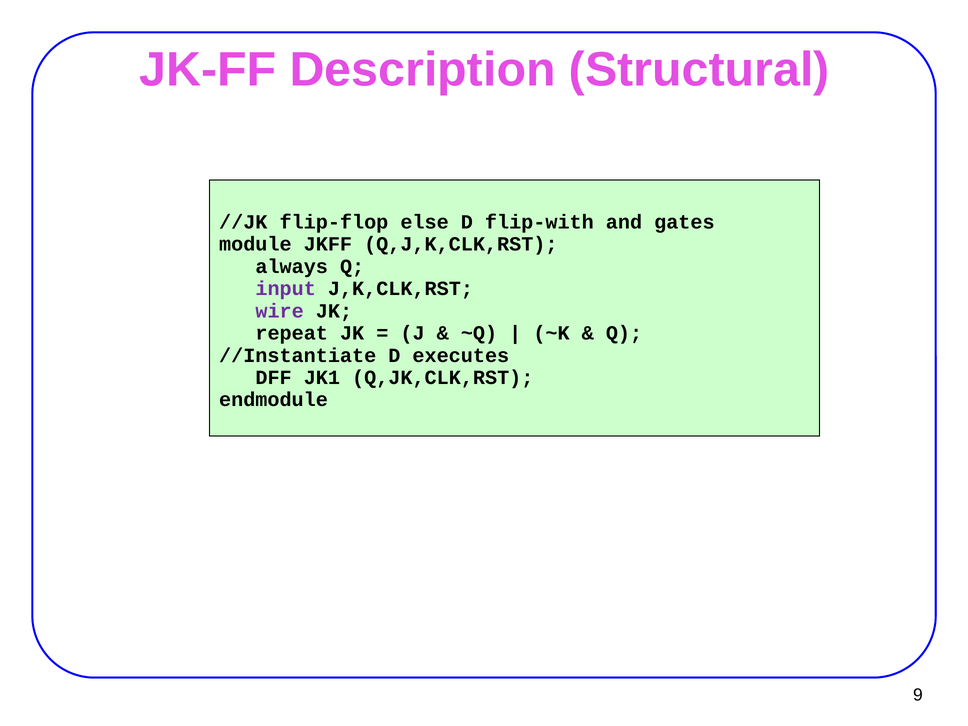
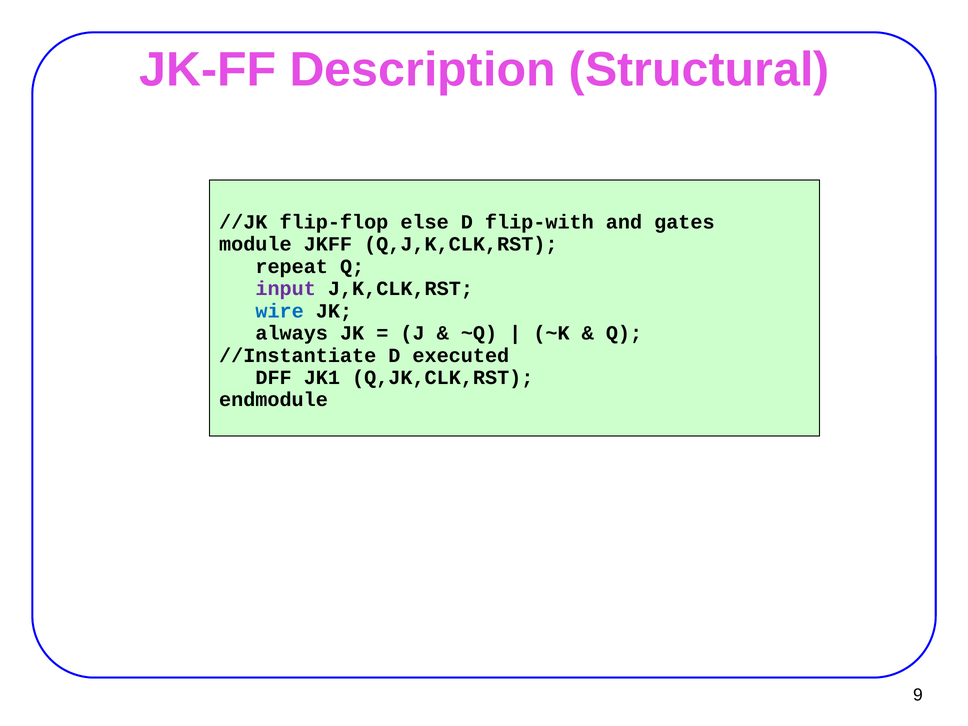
always: always -> repeat (292, 266)
wire colour: purple -> blue (280, 311)
repeat: repeat -> always (292, 333)
executes: executes -> executed (461, 355)
